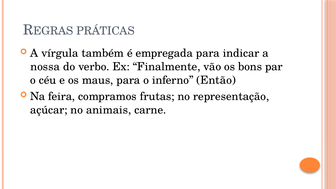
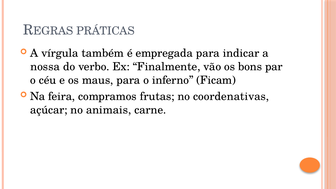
Então: Então -> Ficam (216, 80)
representação: representação -> coordenativas (231, 96)
